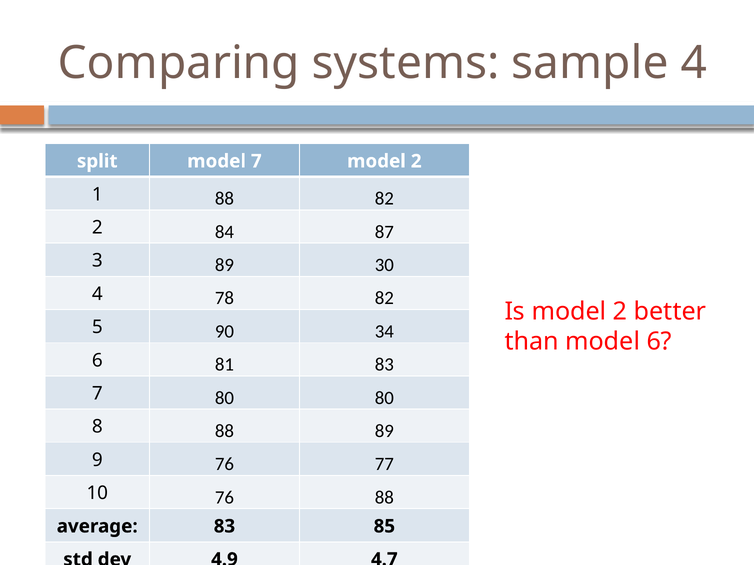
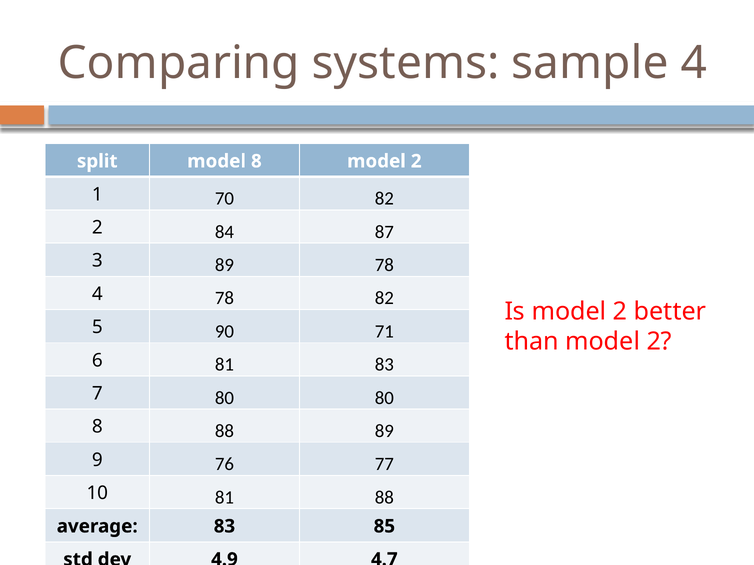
model 7: 7 -> 8 (256, 161)
1 88: 88 -> 70 (224, 199)
89 30: 30 -> 78 (384, 265)
34: 34 -> 71 (384, 332)
than model 6: 6 -> 2 (659, 342)
10 76: 76 -> 81 (224, 498)
